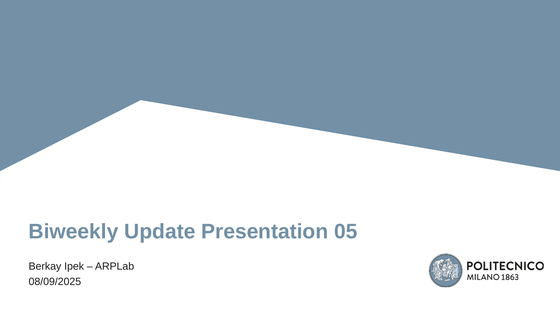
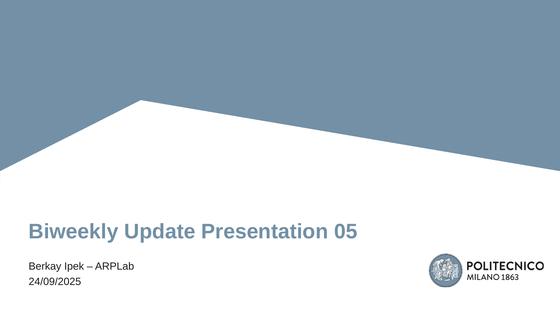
08/09/2025: 08/09/2025 -> 24/09/2025 (55, 282)
